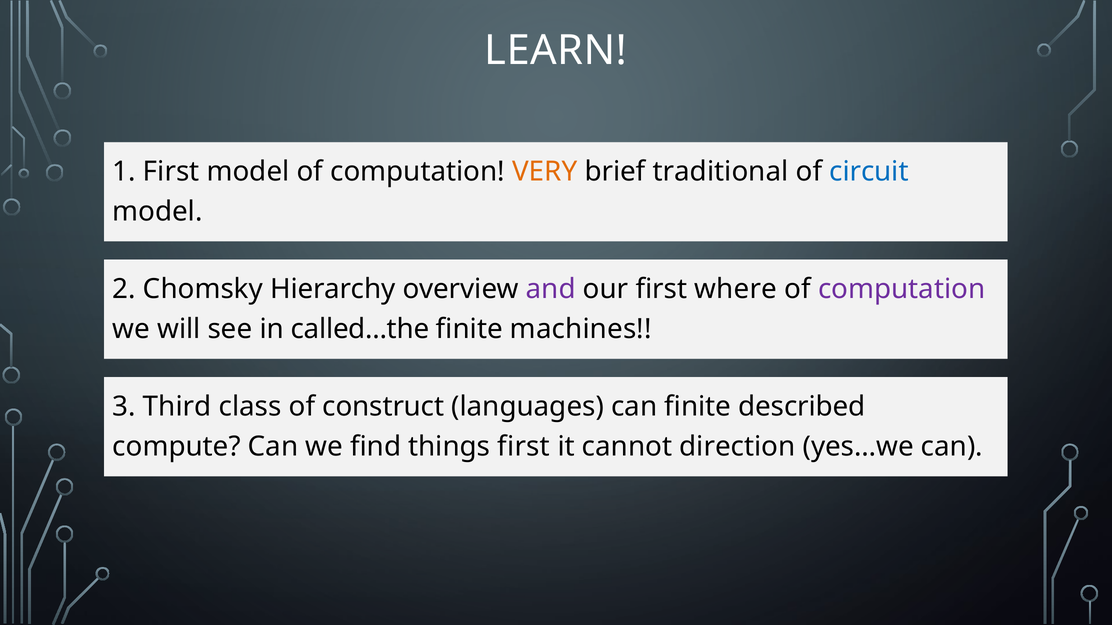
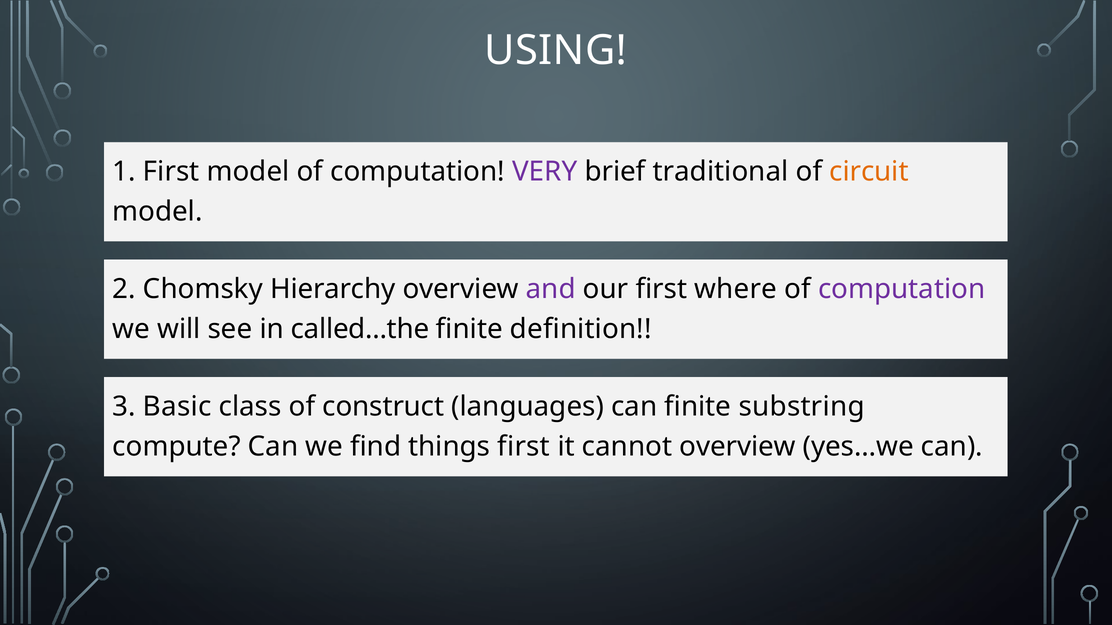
LEARN: LEARN -> USING (556, 50)
VERY colour: orange -> purple (545, 172)
circuit colour: blue -> orange (869, 172)
machines: machines -> definition (581, 329)
Third: Third -> Basic (177, 407)
described: described -> substring (802, 407)
cannot direction: direction -> overview (737, 447)
